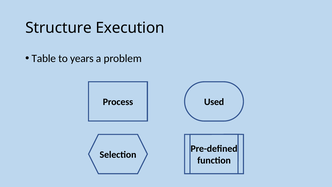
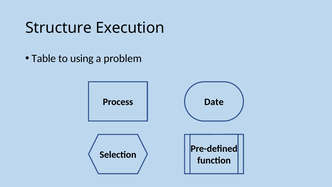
years: years -> using (82, 58)
Used: Used -> Date (214, 102)
